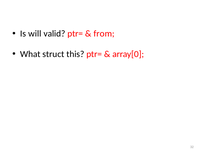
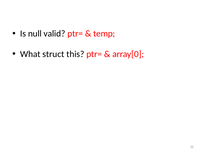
will: will -> null (35, 34)
from: from -> temp (104, 34)
